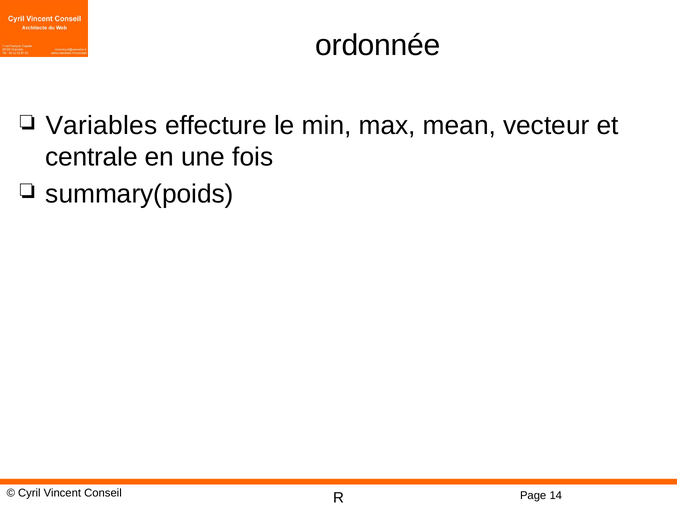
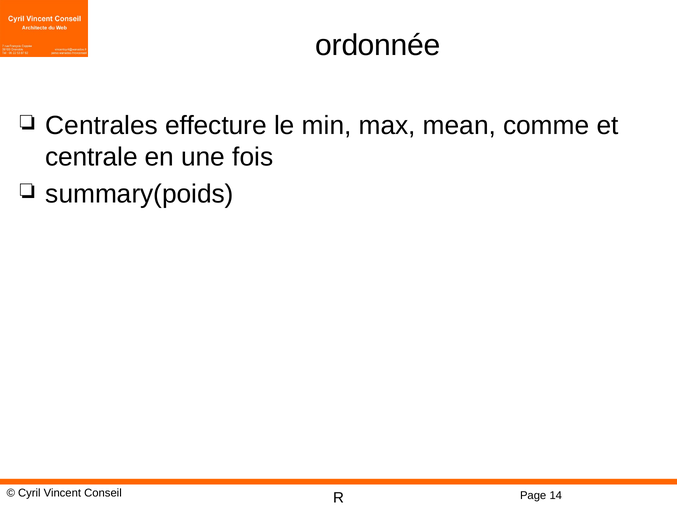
Variables: Variables -> Centrales (102, 126)
vecteur: vecteur -> comme (546, 126)
